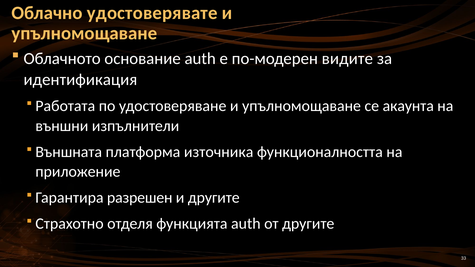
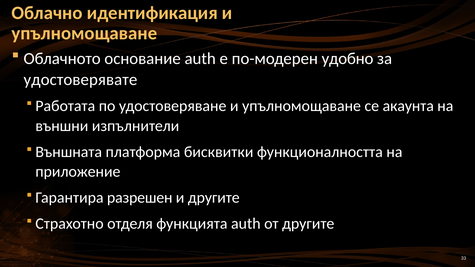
удостоверявате: удостоверявате -> идентификация (152, 13)
видите: видите -> удобно (348, 59)
идентификация: идентификация -> удостоверявате (80, 80)
източника: източника -> бисквитки (219, 152)
